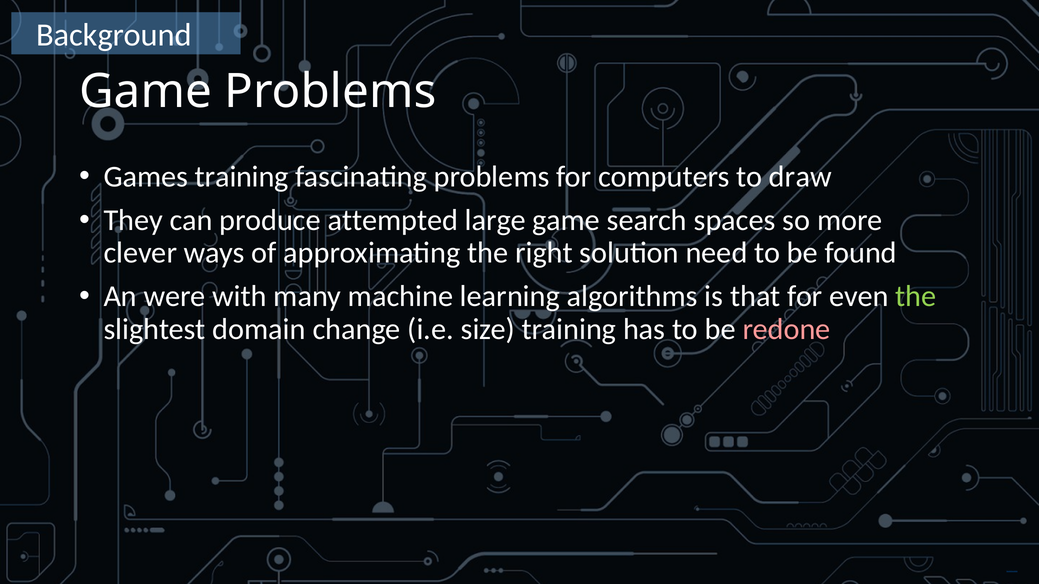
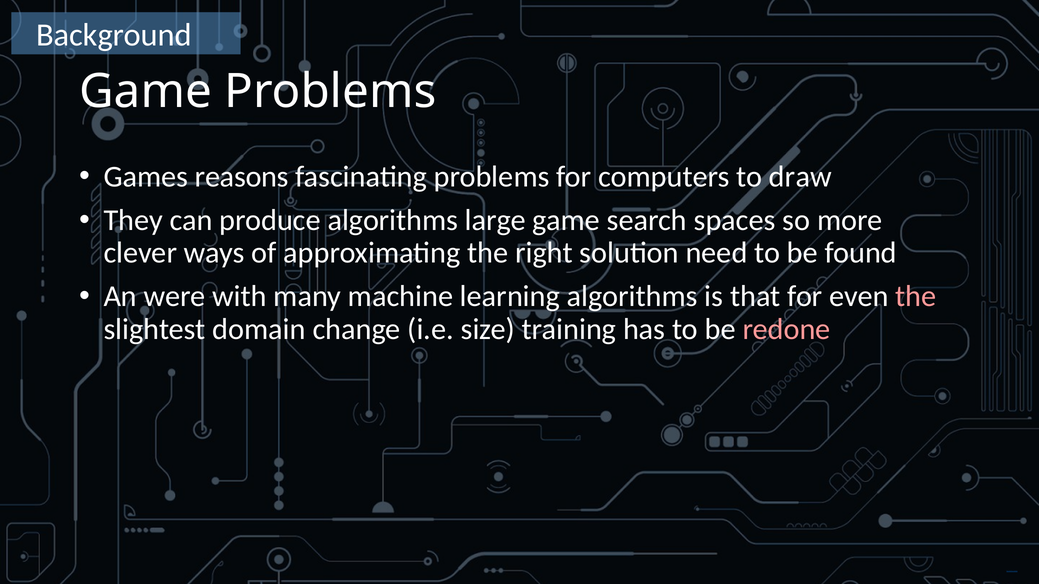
Games training: training -> reasons (242, 177)
produce attempted: attempted -> algorithms (393, 220)
the colour: light green -> pink (916, 297)
